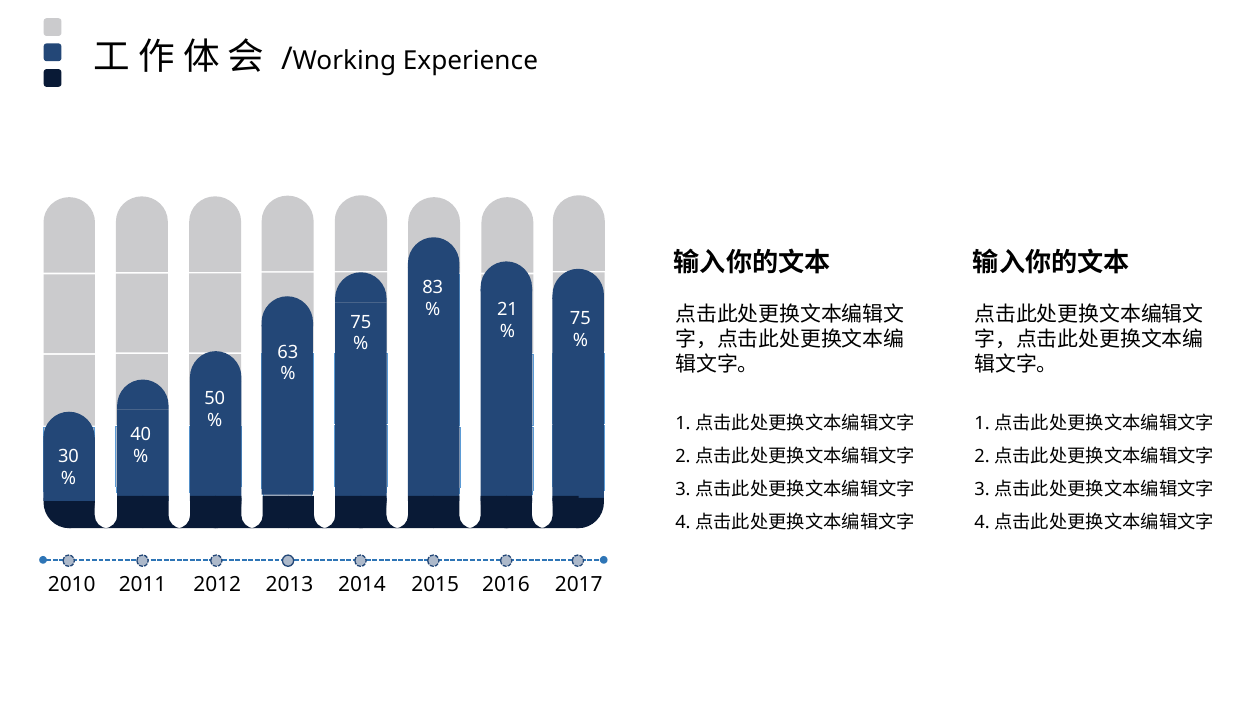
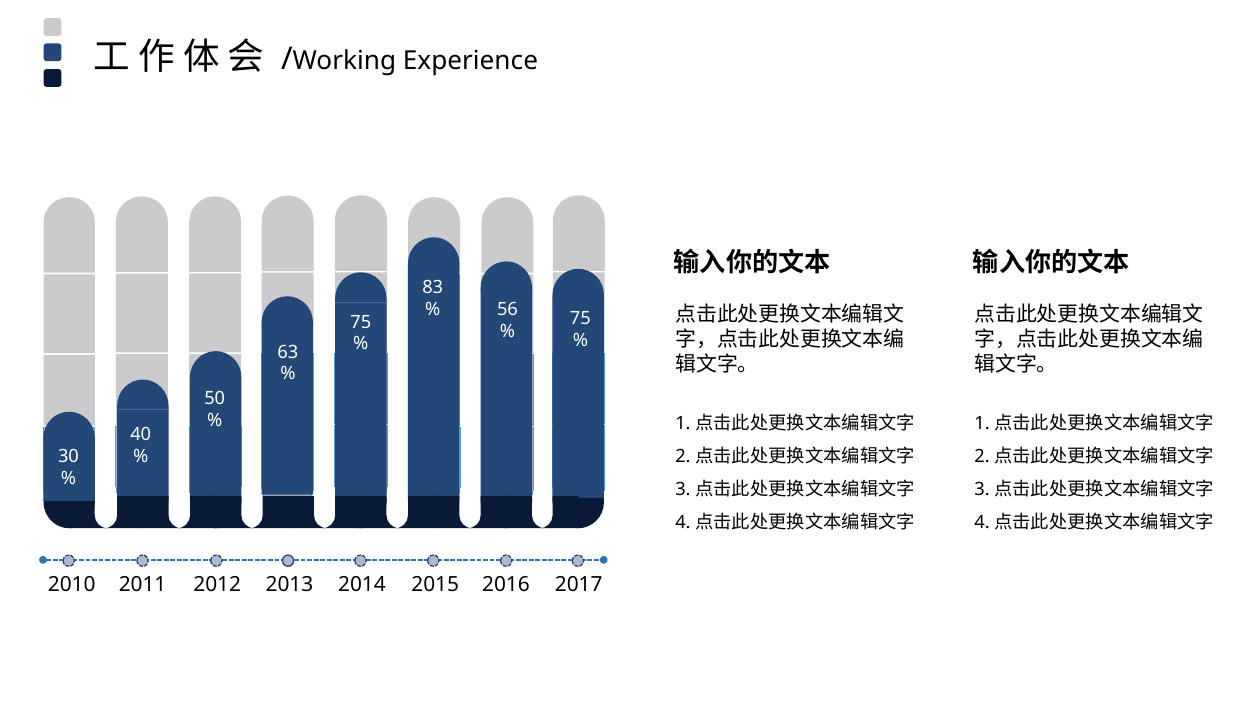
21: 21 -> 56 (507, 309)
